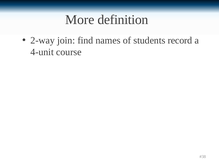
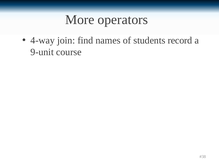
definition: definition -> operators (123, 20)
2-way: 2-way -> 4-way (43, 40)
4-unit: 4-unit -> 9-unit (42, 52)
